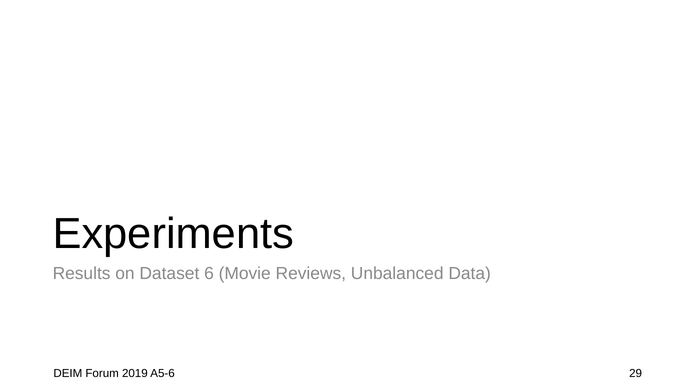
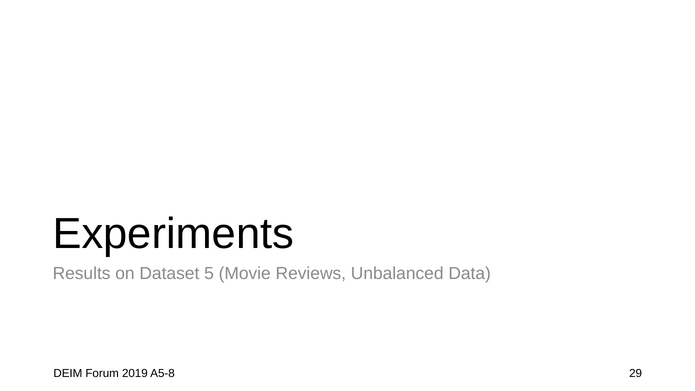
6: 6 -> 5 (209, 274)
A5-6: A5-6 -> A5-8 (163, 374)
